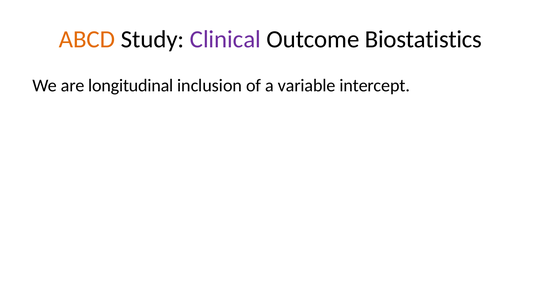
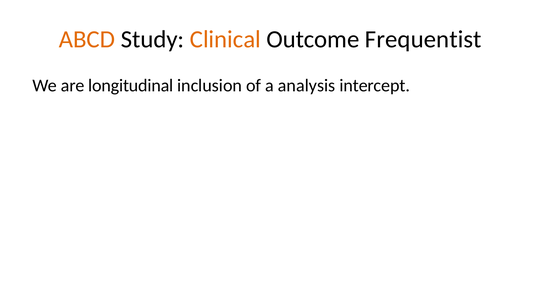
Clinical colour: purple -> orange (225, 39)
Biostatistics: Biostatistics -> Frequentist (423, 39)
variable: variable -> analysis (307, 86)
